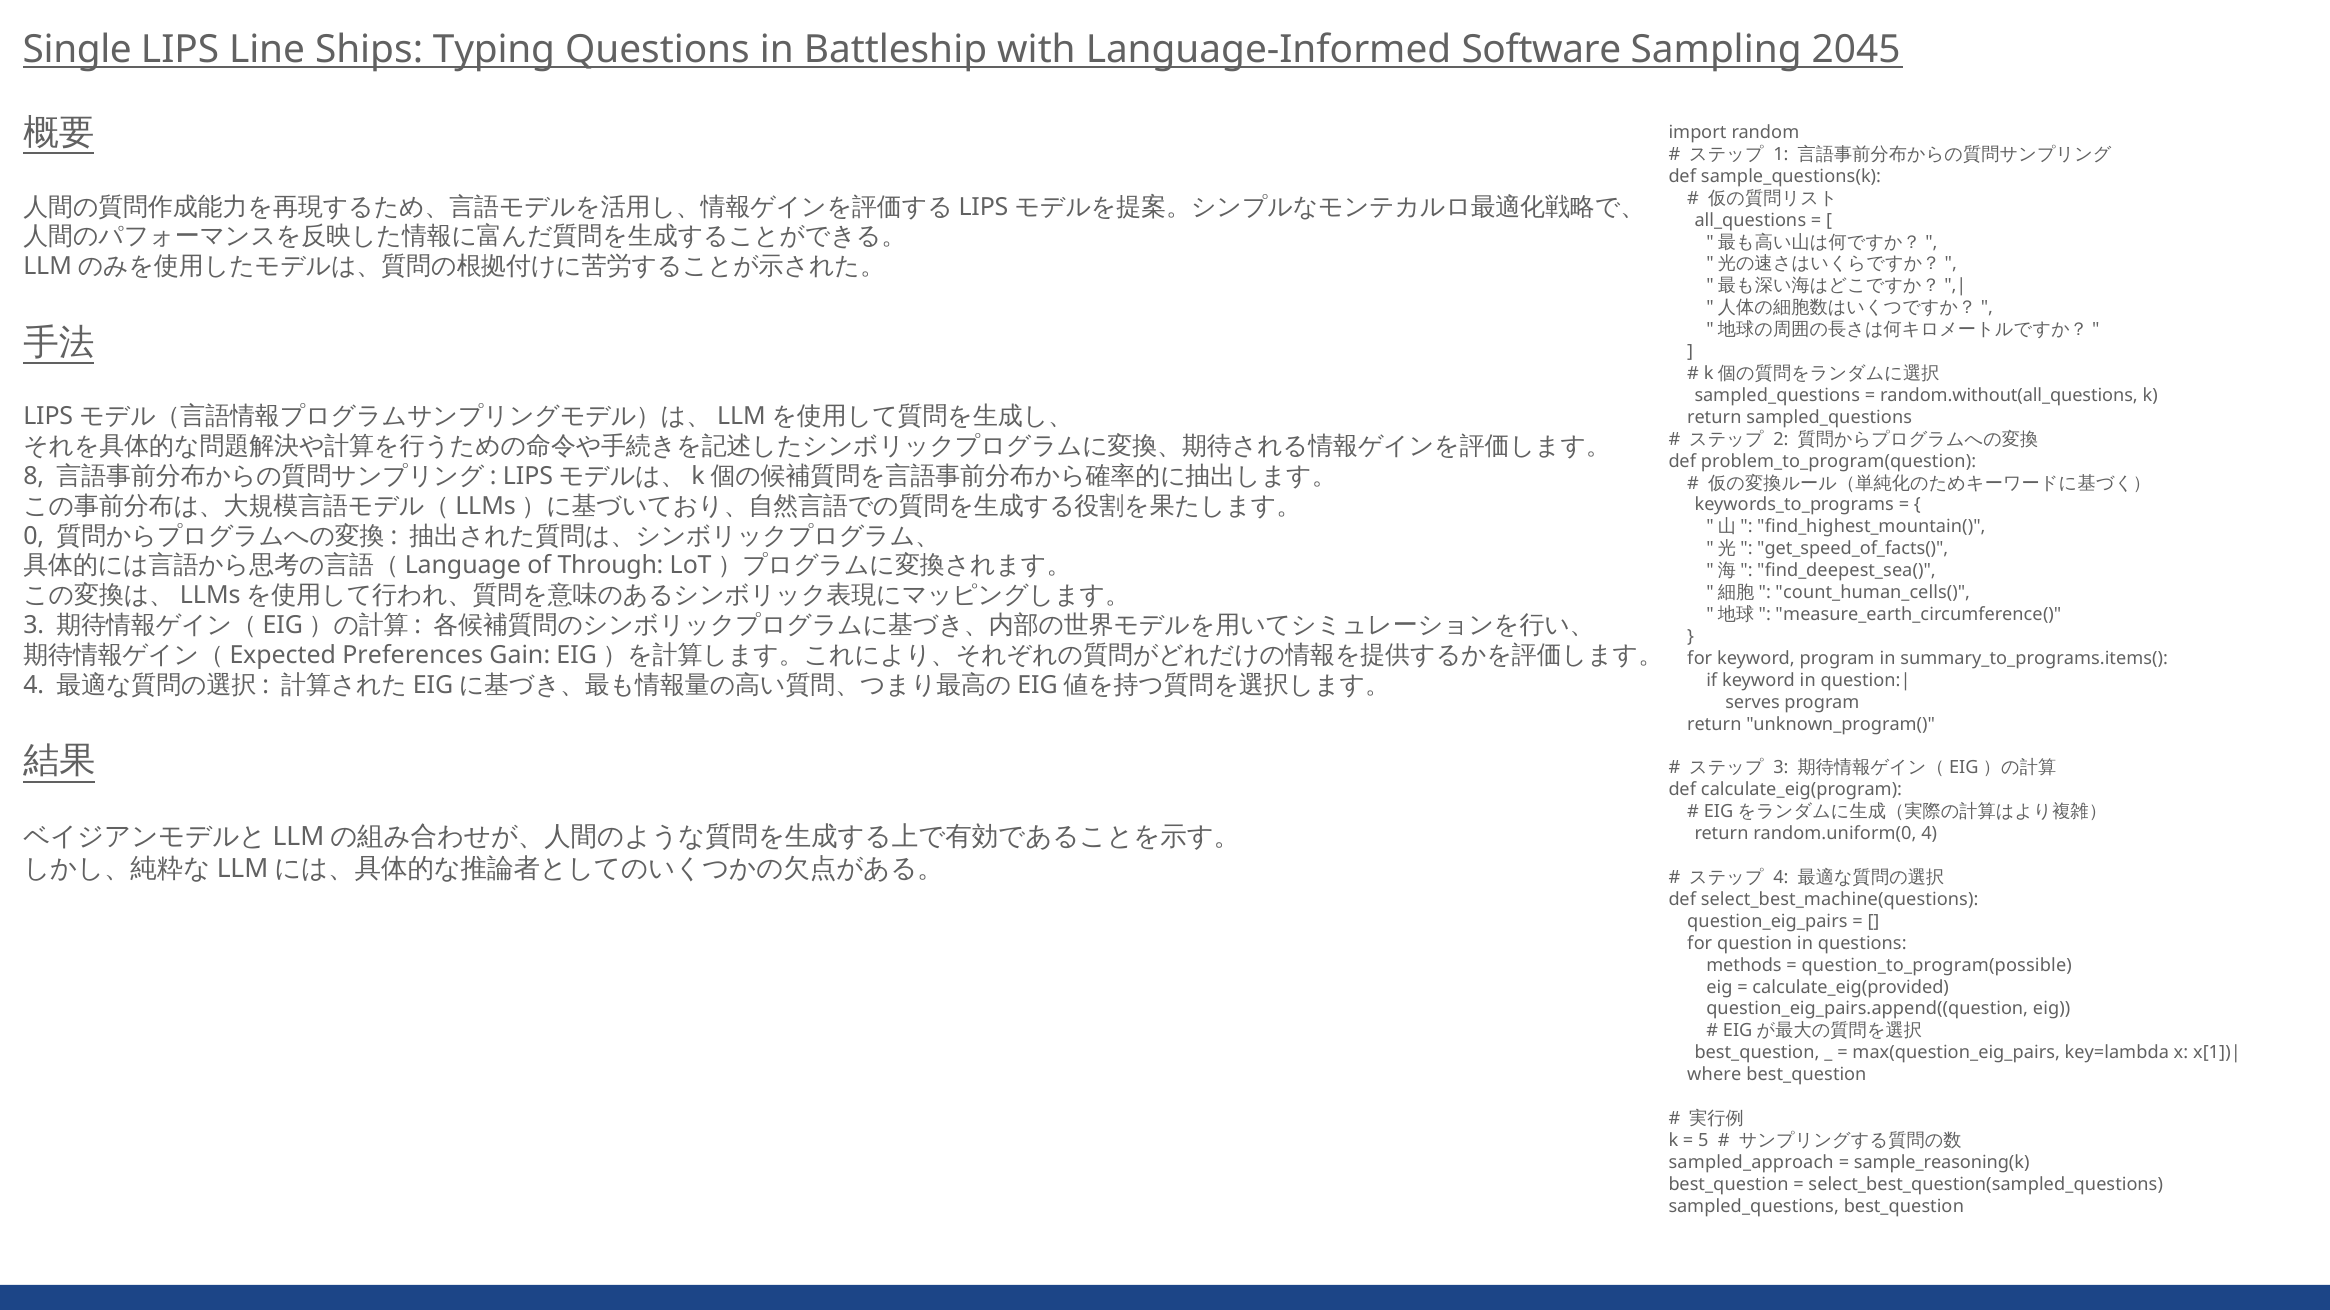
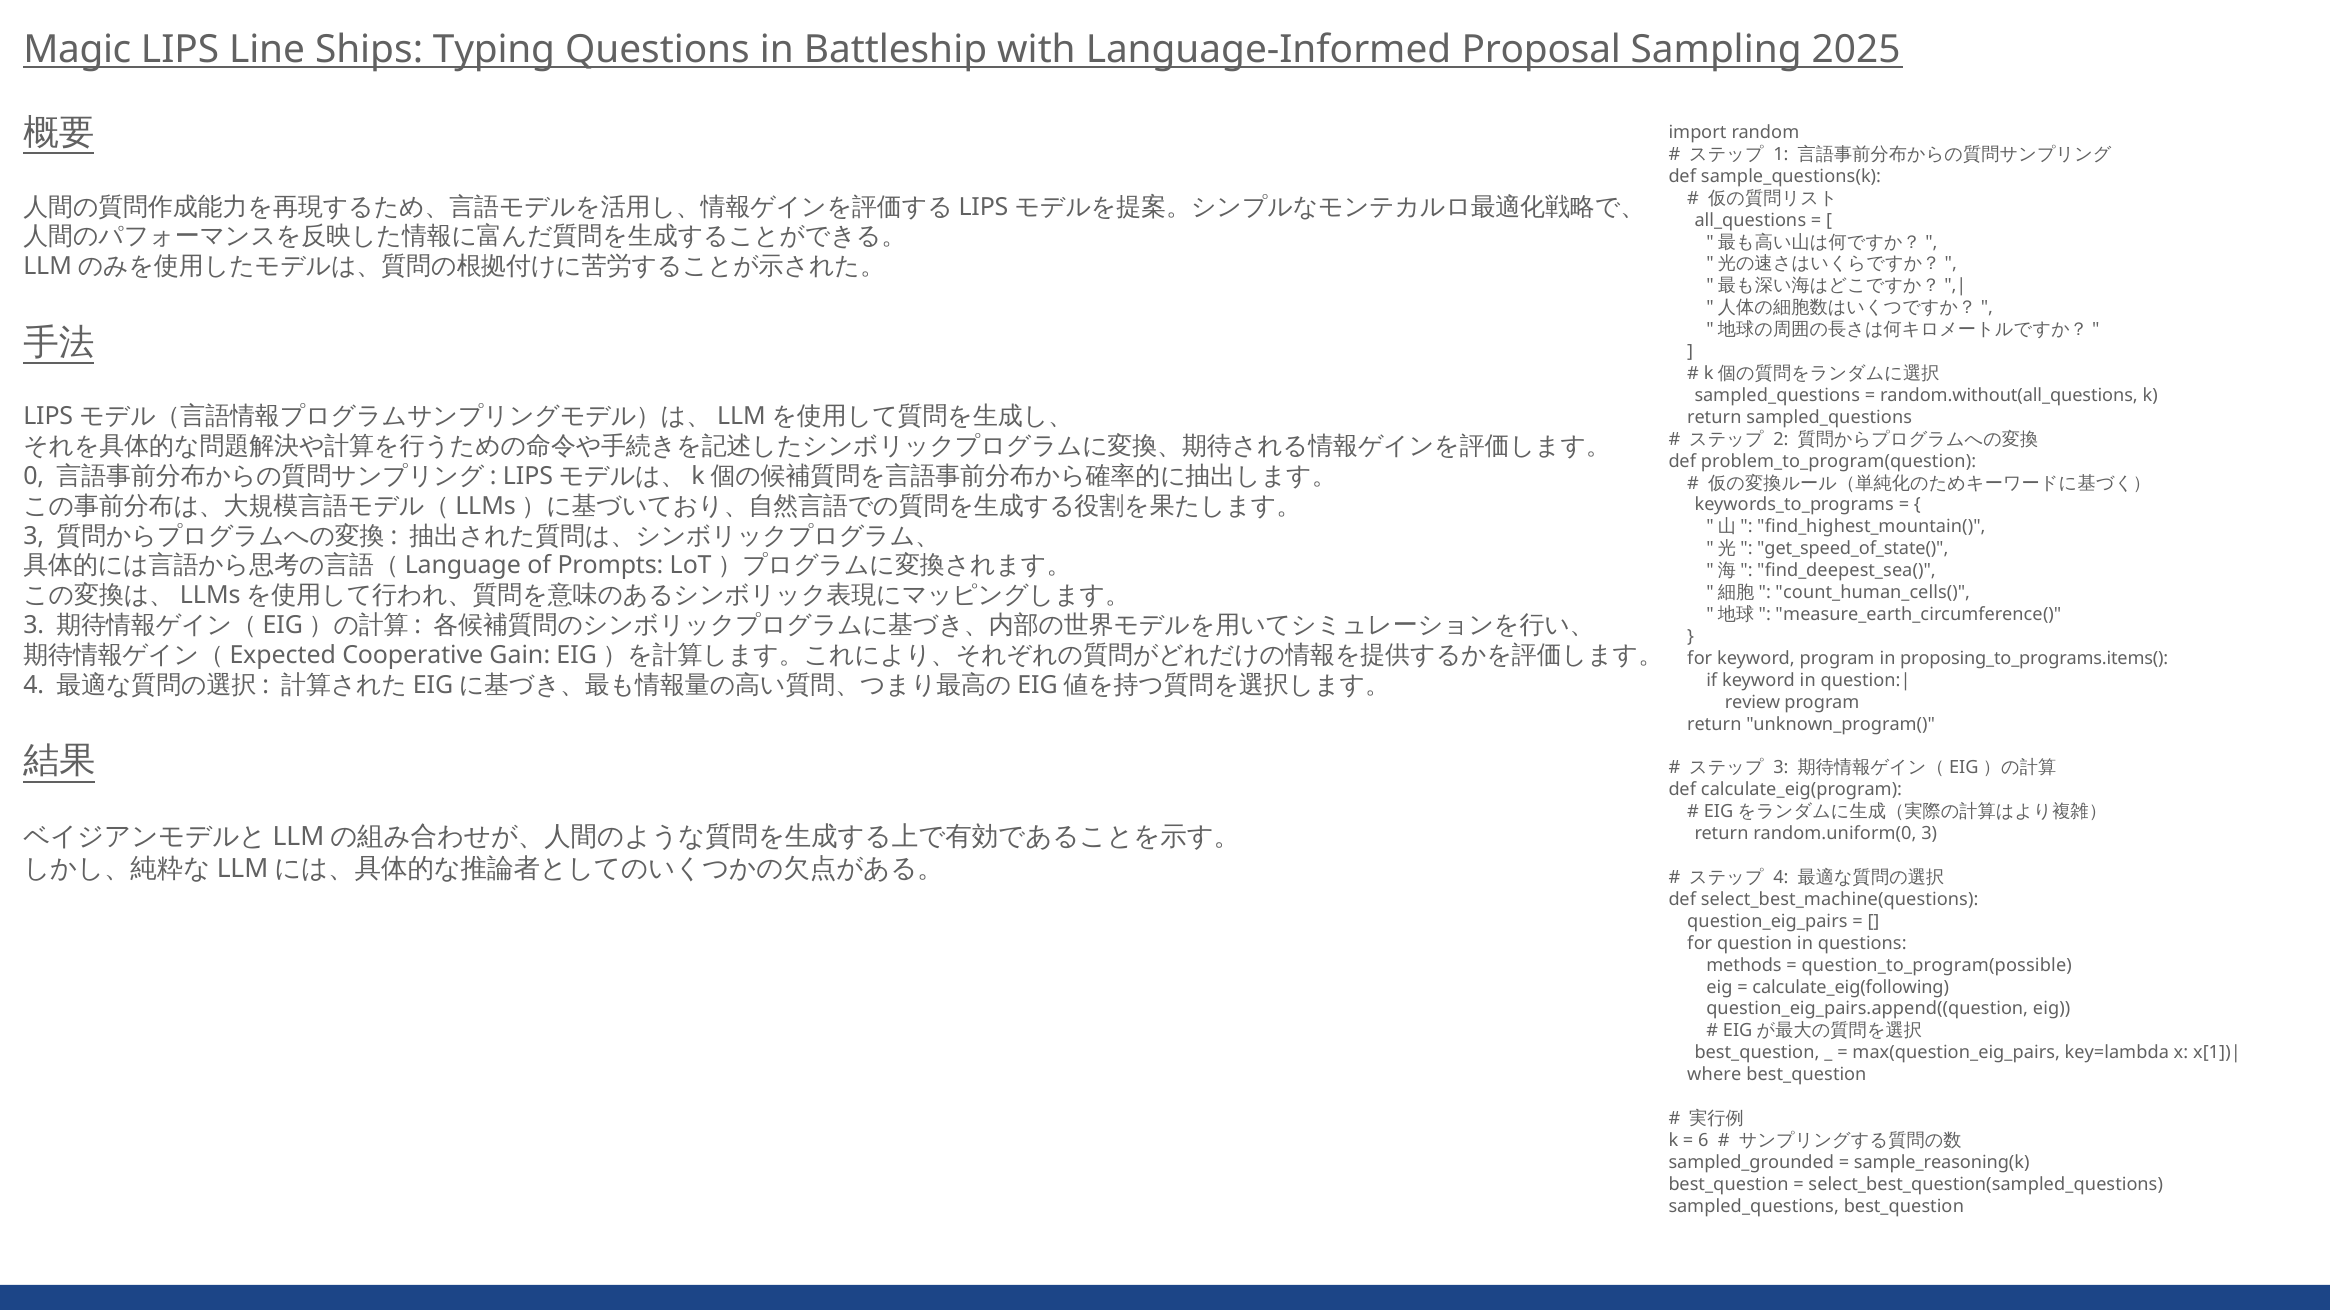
Single: Single -> Magic (77, 49)
Software: Software -> Proposal (1541, 49)
2045: 2045 -> 2025 (1856, 49)
8: 8 -> 0 (34, 476)
0: 0 -> 3 (34, 536)
get_speed_of_facts(: get_speed_of_facts( -> get_speed_of_state( (1853, 549)
Through: Through -> Prompts (610, 566)
Preferences: Preferences -> Cooperative (413, 655)
summary_to_programs.items(: summary_to_programs.items( -> proposing_to_programs.items( (2034, 659)
serves: serves -> review (1753, 703)
random.uniform(0 4: 4 -> 3 (1929, 834)
calculate_eig(provided: calculate_eig(provided -> calculate_eig(following (1851, 988)
5: 5 -> 6 (1703, 1141)
sampled_approach: sampled_approach -> sampled_grounded (1751, 1163)
